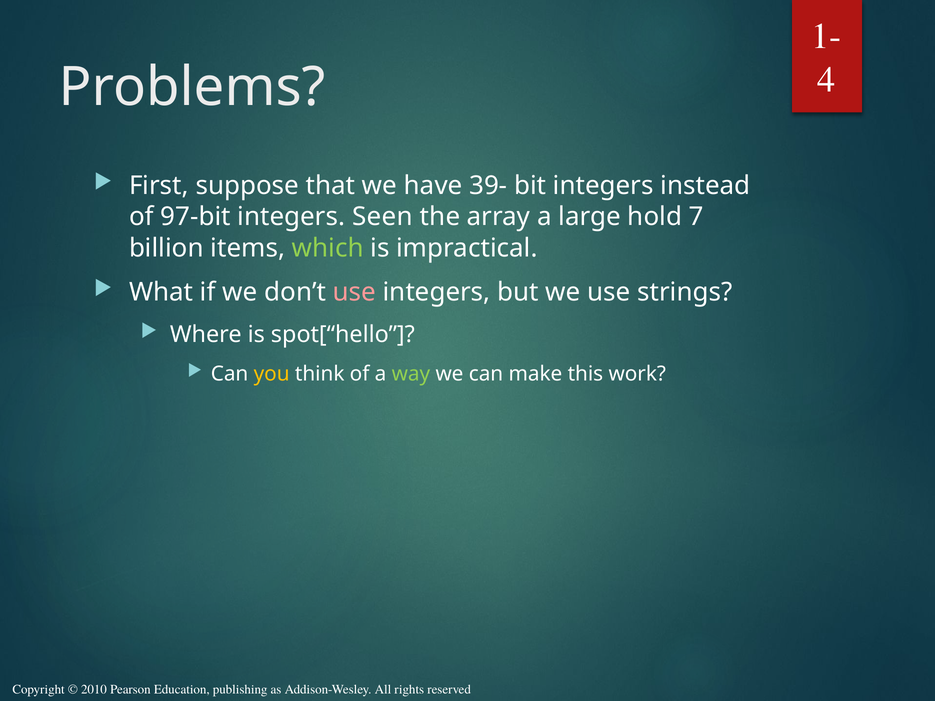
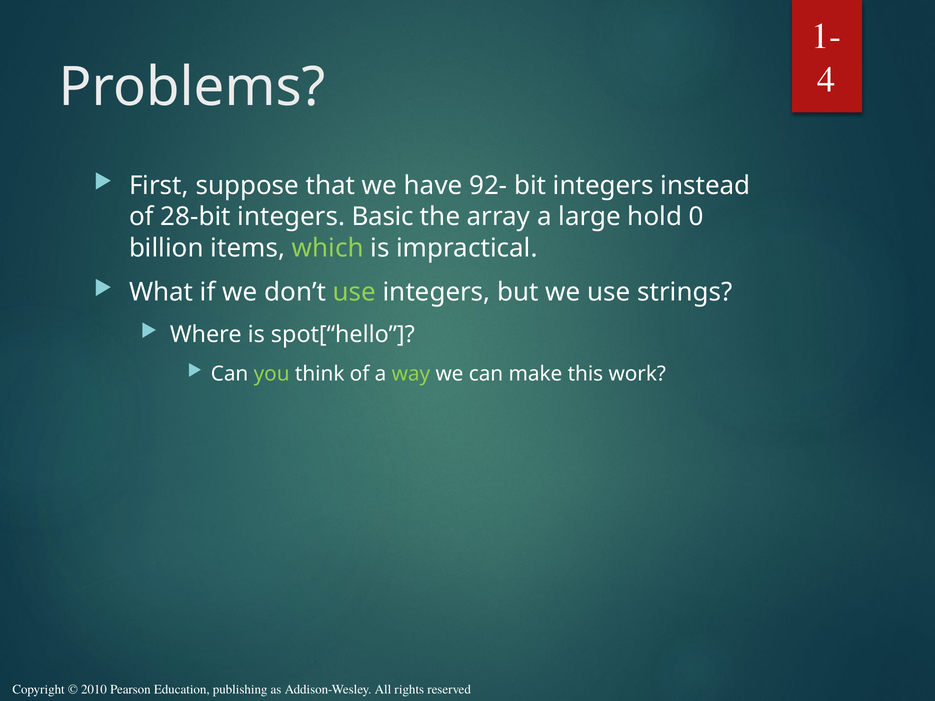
39-: 39- -> 92- (488, 186)
97-bit: 97-bit -> 28-bit (196, 217)
Seen: Seen -> Basic (383, 217)
7: 7 -> 0 (696, 217)
use colour: pink -> light green (354, 292)
you colour: yellow -> light green (272, 374)
